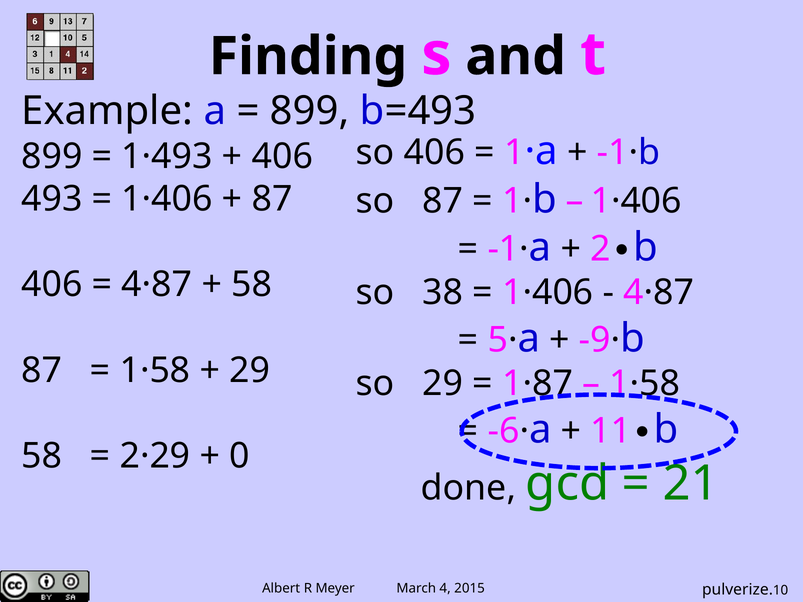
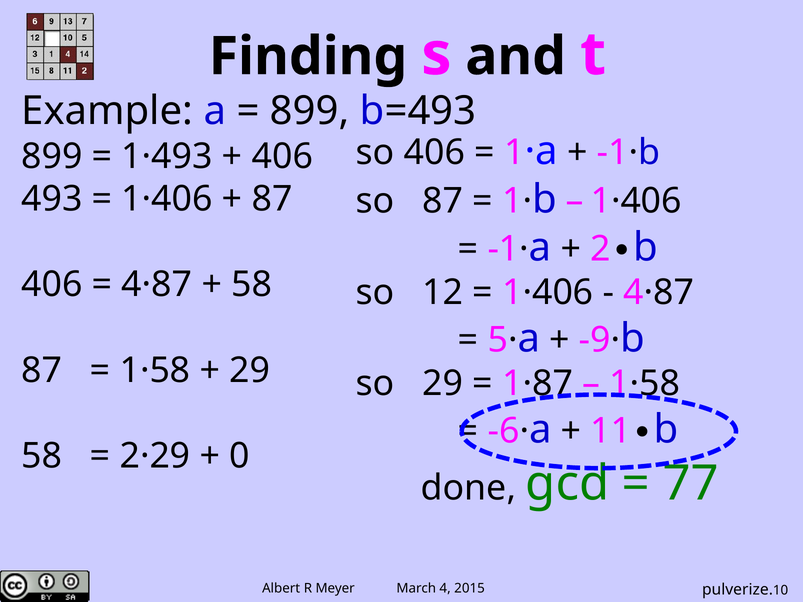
38: 38 -> 12 (443, 293)
21: 21 -> 77 (691, 484)
